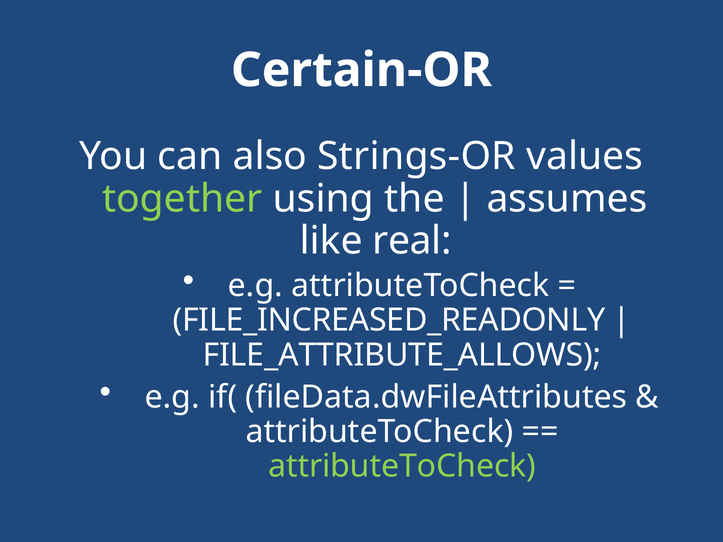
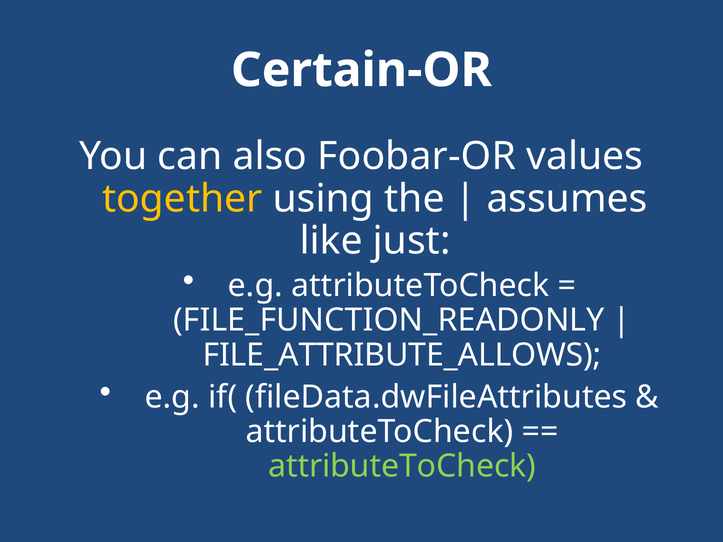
Strings-OR: Strings-OR -> Foobar-OR (417, 156)
together colour: light green -> yellow (182, 199)
real: real -> just (412, 241)
FILE_INCREASED_READONLY: FILE_INCREASED_READONLY -> FILE_FUNCTION_READONLY (389, 320)
